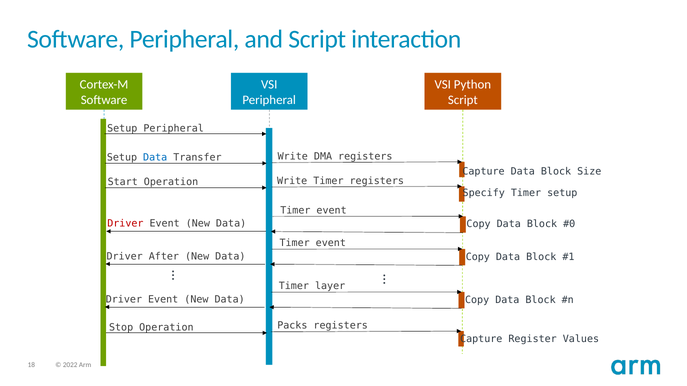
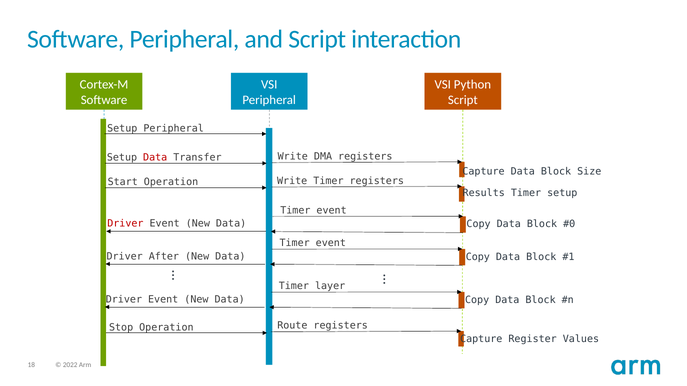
Data colour: blue -> red (155, 158)
Specify: Specify -> Results (484, 193)
Packs: Packs -> Route (292, 326)
